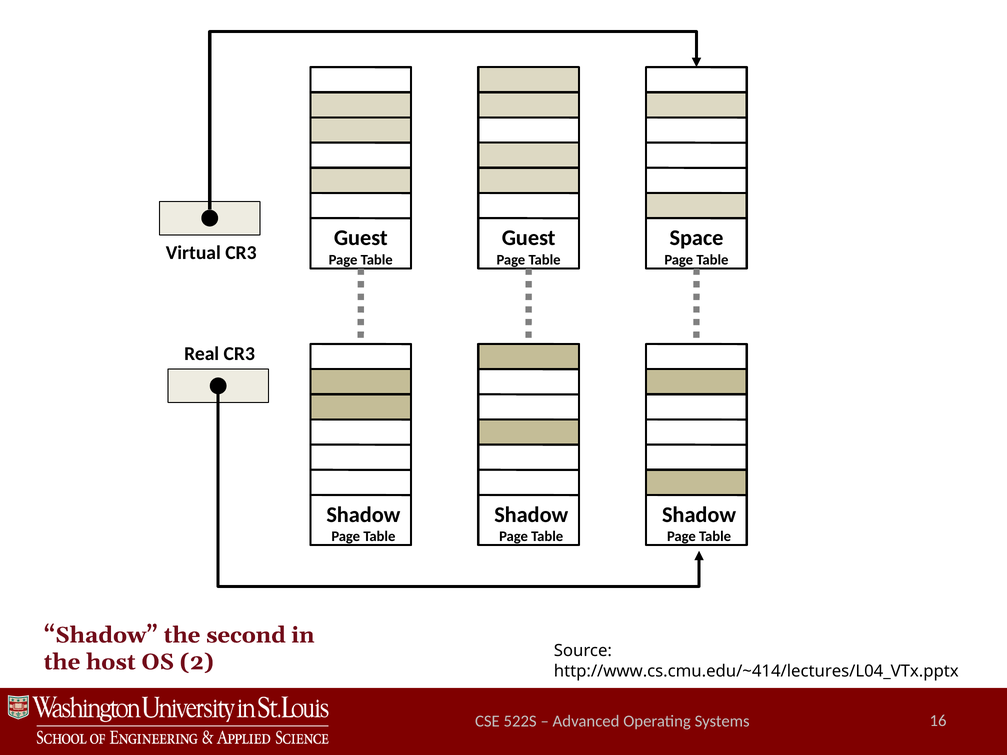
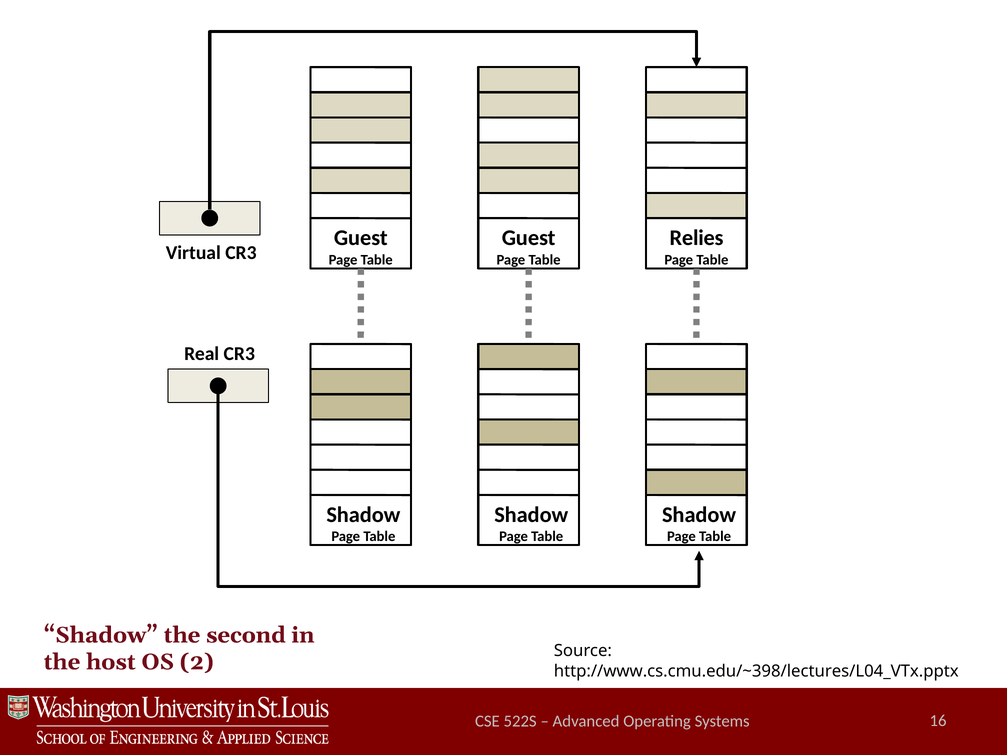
Space: Space -> Relies (697, 238)
http://www.cs.cmu.edu/~414/lectures/L04_VTx.pptx: http://www.cs.cmu.edu/~414/lectures/L04_VTx.pptx -> http://www.cs.cmu.edu/~398/lectures/L04_VTx.pptx (756, 671)
